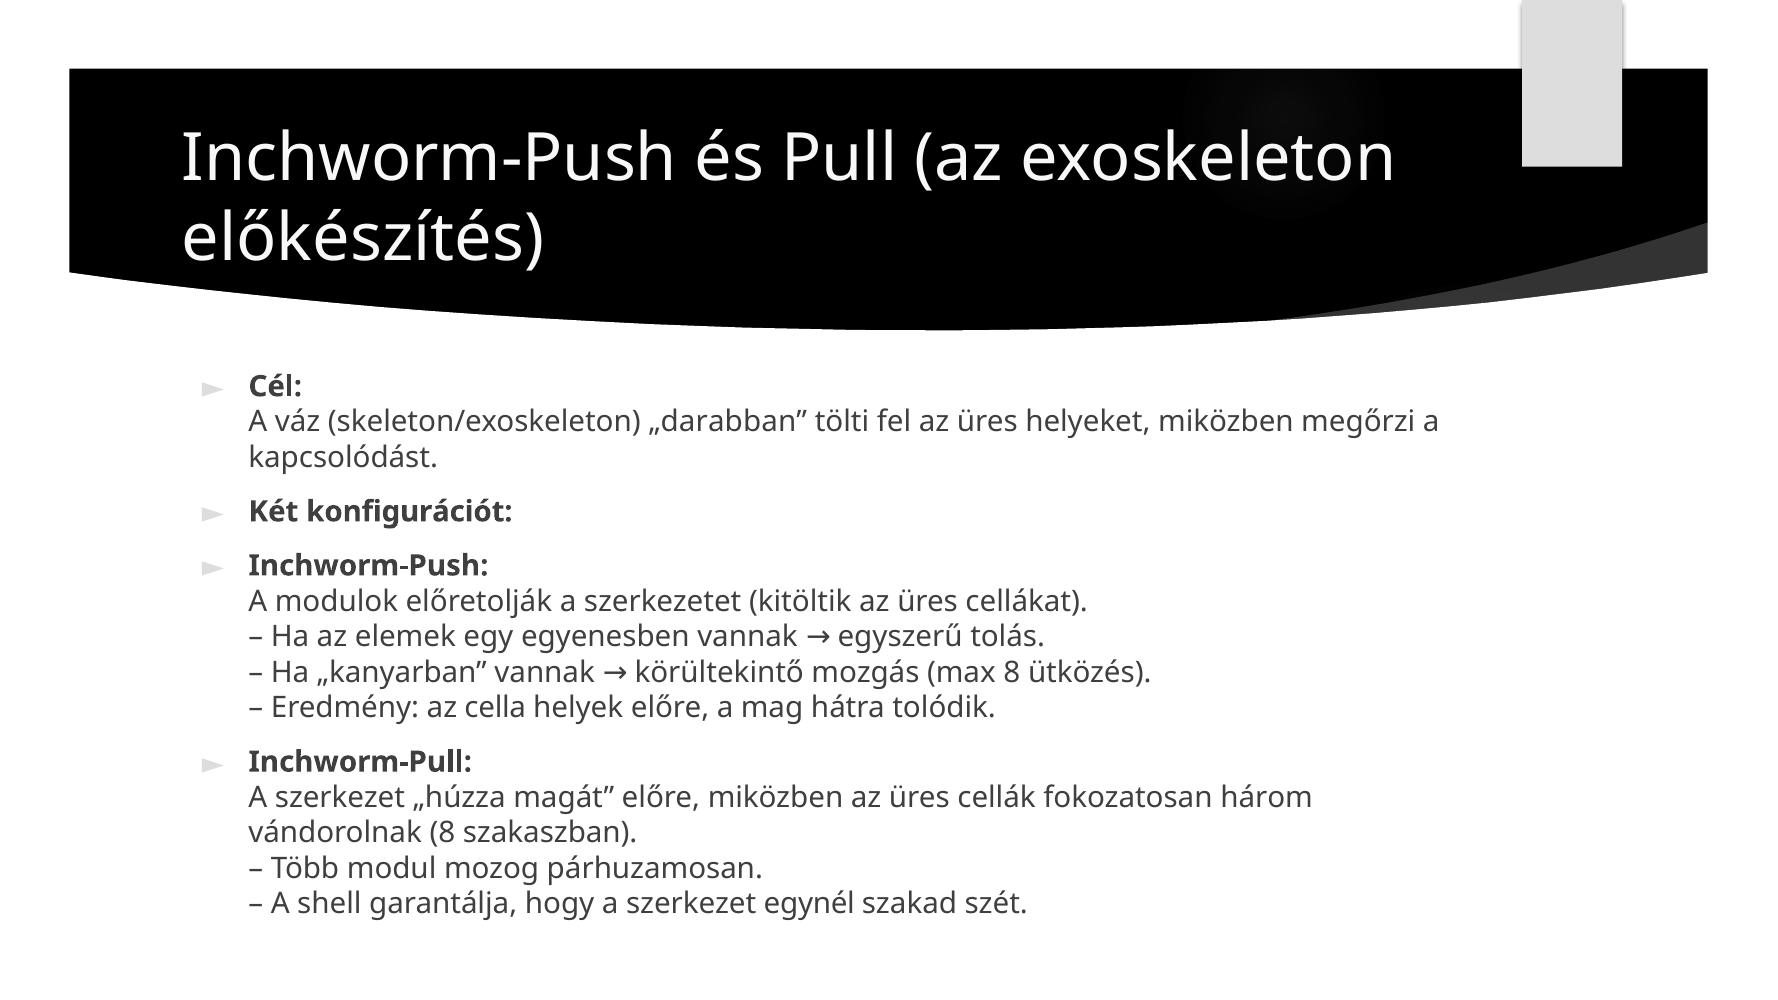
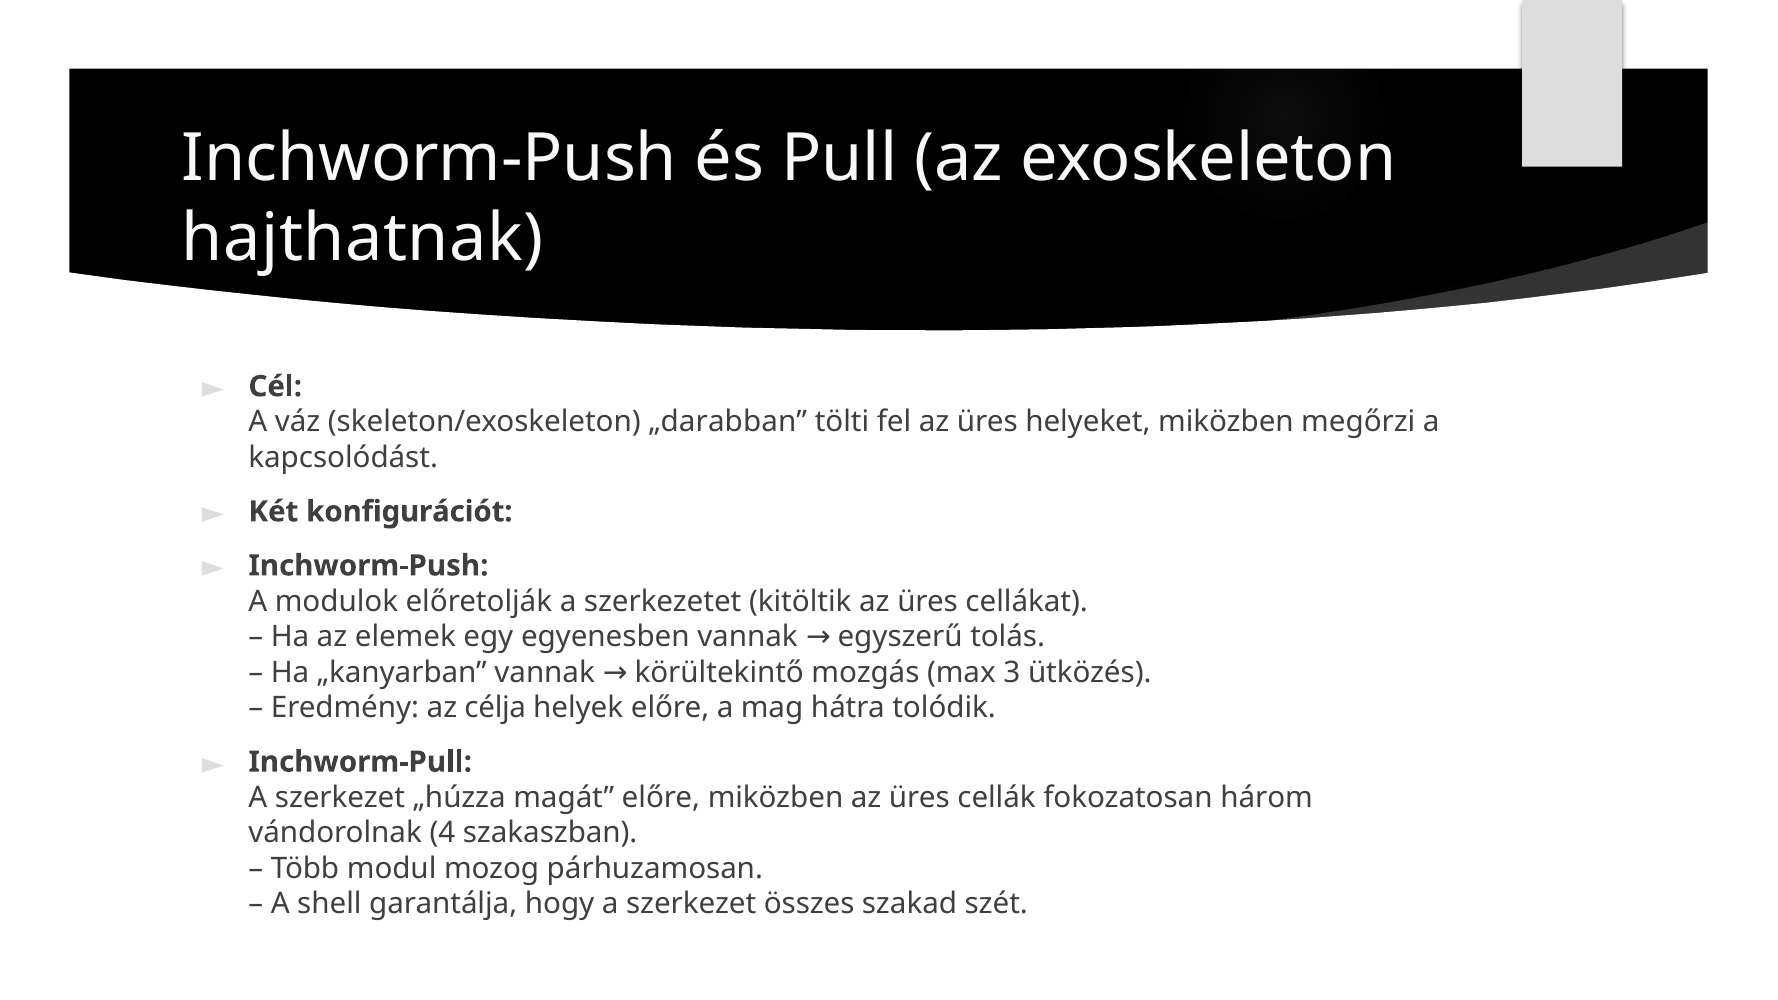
előkészítés: előkészítés -> hajthatnak (363, 238)
max 8: 8 -> 3 (1012, 672)
cella: cella -> célja (495, 708)
vándorolnak 8: 8 -> 4 (442, 833)
egynél: egynél -> összes (809, 904)
